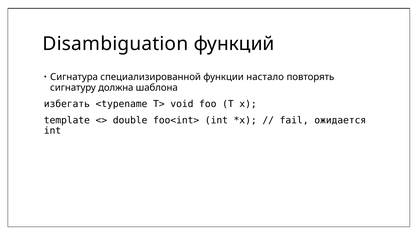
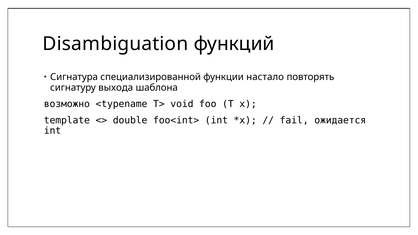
должна: должна -> выхода (116, 88)
избегать: избегать -> возможно (67, 104)
